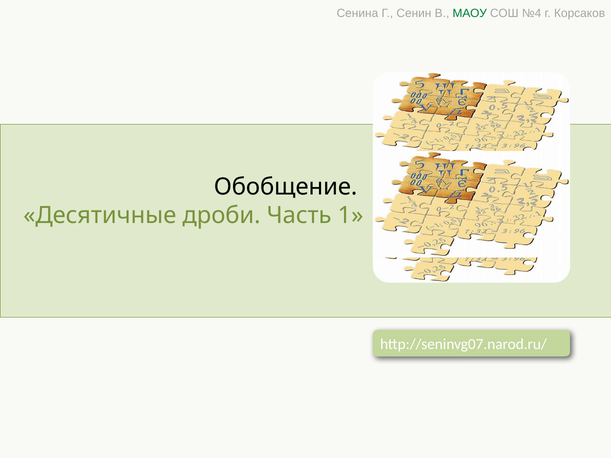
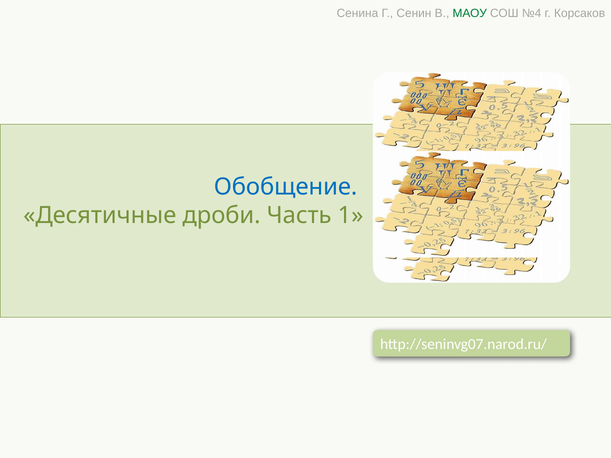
Обобщение colour: black -> blue (286, 187)
